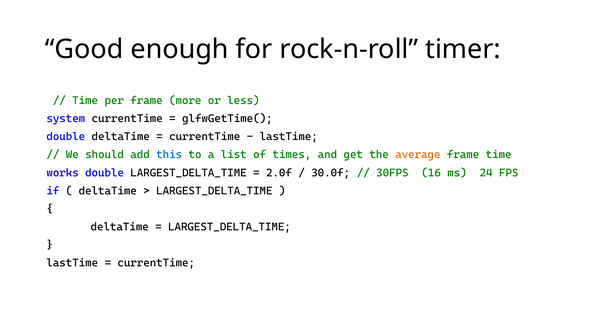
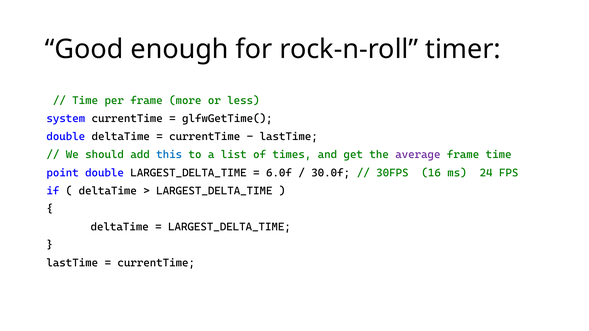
average colour: orange -> purple (418, 155)
works: works -> point (63, 173)
2.0f: 2.0f -> 6.0f (279, 173)
